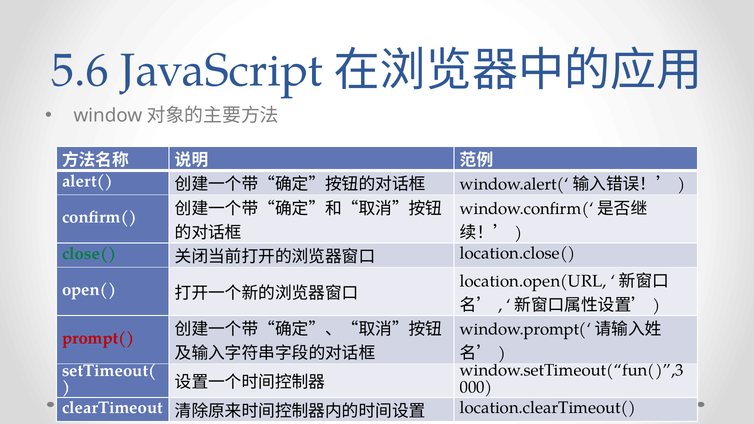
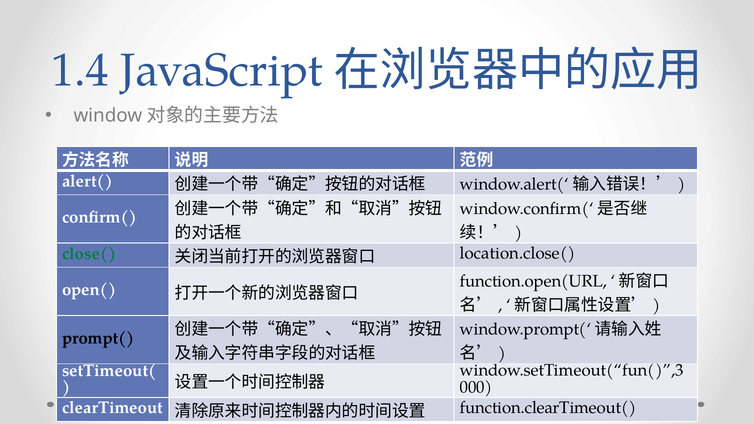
5.6: 5.6 -> 1.4 (80, 71)
location.open(URL: location.open(URL -> function.open(URL (533, 281)
prompt( colour: red -> black (98, 338)
location.clearTimeout(: location.clearTimeout( -> function.clearTimeout( (548, 408)
